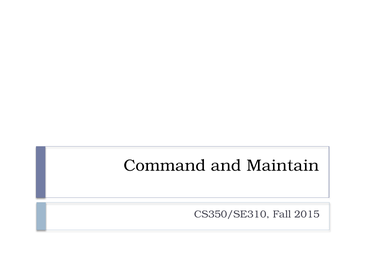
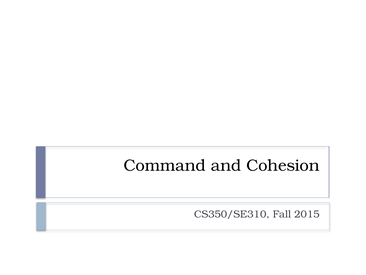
Maintain: Maintain -> Cohesion (283, 165)
